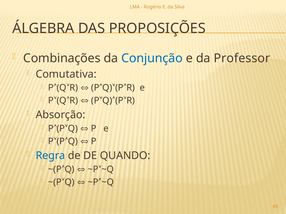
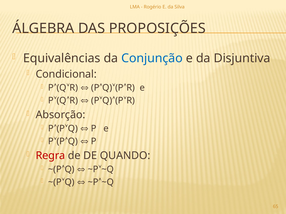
Combinações: Combinações -> Equivalências (62, 58)
Professor: Professor -> Disjuntiva (242, 58)
Comutativa: Comutativa -> Condicional (66, 74)
Regra colour: blue -> red (50, 156)
